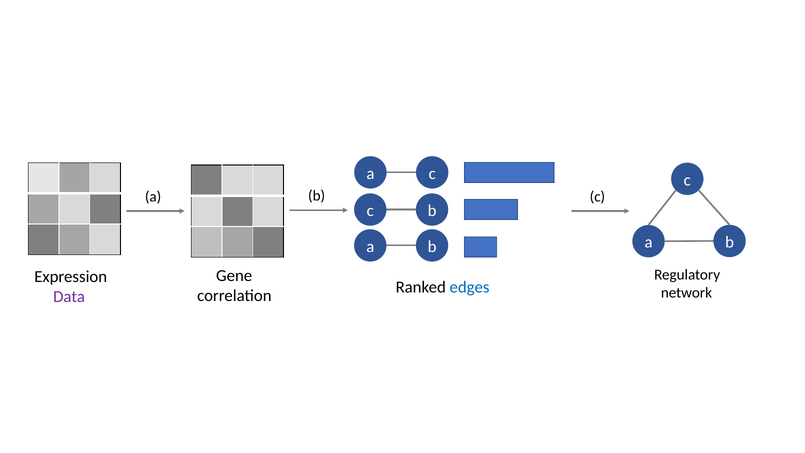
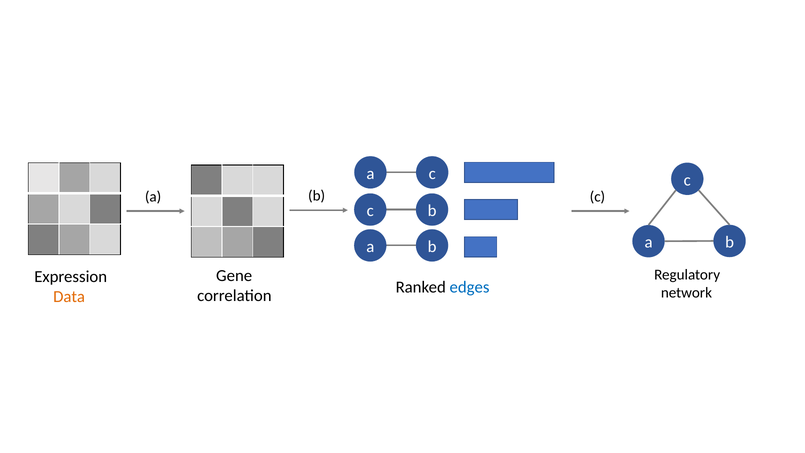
Data colour: purple -> orange (69, 297)
